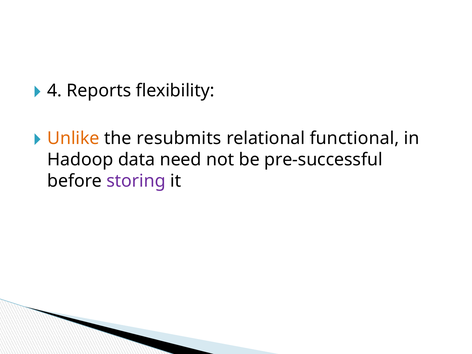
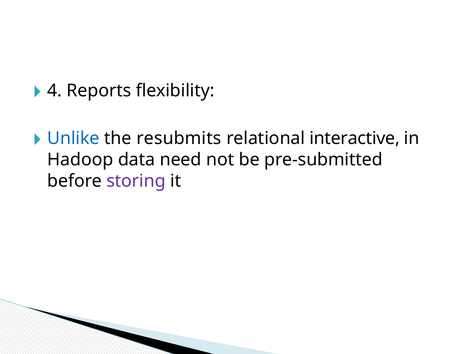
Unlike colour: orange -> blue (73, 138)
functional: functional -> interactive (355, 138)
pre-successful: pre-successful -> pre-submitted (323, 160)
